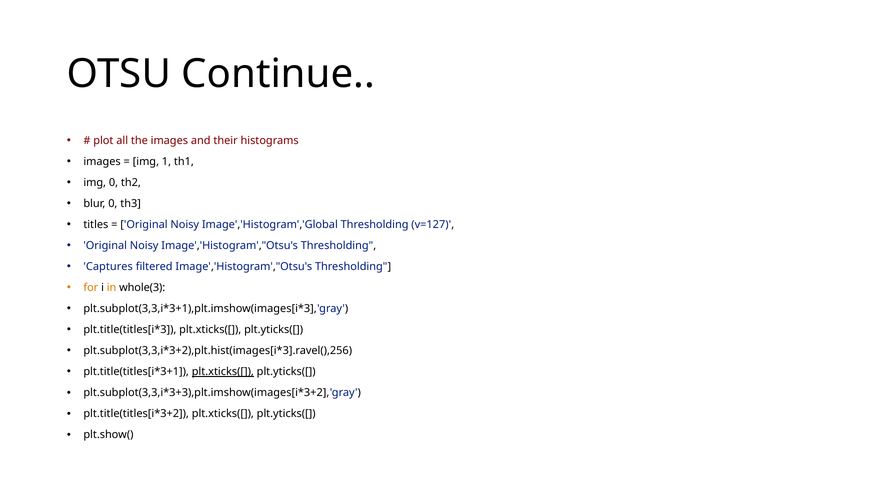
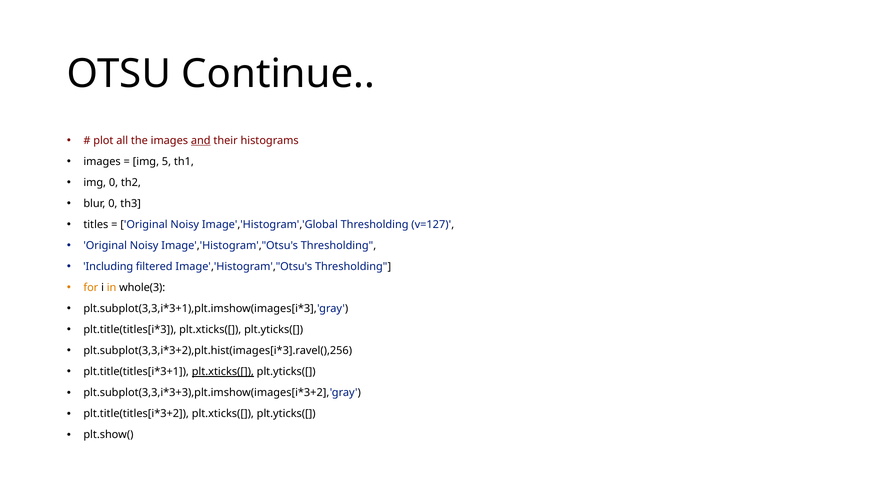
and underline: none -> present (201, 141)
1: 1 -> 5 (166, 162)
Captures: Captures -> Including (108, 267)
